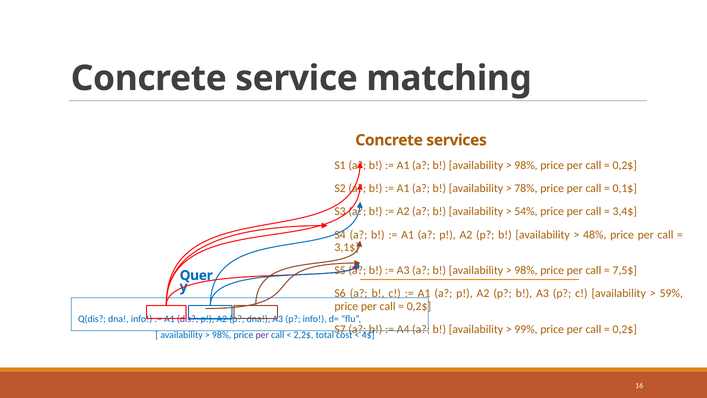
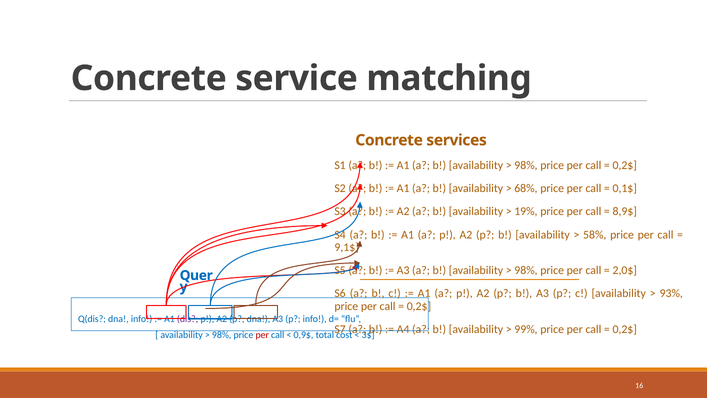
78%: 78% -> 68% (526, 188)
54%: 54% -> 19% (526, 211)
3,4$: 3,4$ -> 8,9$ (625, 211)
48%: 48% -> 58% (595, 234)
3,1$: 3,1$ -> 9,1$ (347, 247)
7,5$: 7,5$ -> 2,0$ (625, 270)
59%: 59% -> 93% (671, 293)
per colour: purple -> red (262, 335)
2,2$: 2,2$ -> 0,9$ (303, 335)
4$: 4$ -> 3$ (368, 335)
